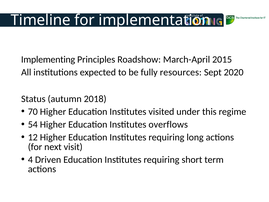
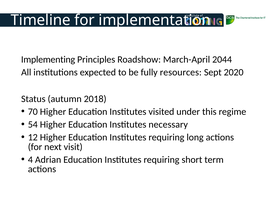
2015: 2015 -> 2044 (222, 59)
overflows: overflows -> necessary (168, 124)
Driven: Driven -> Adrian (48, 159)
